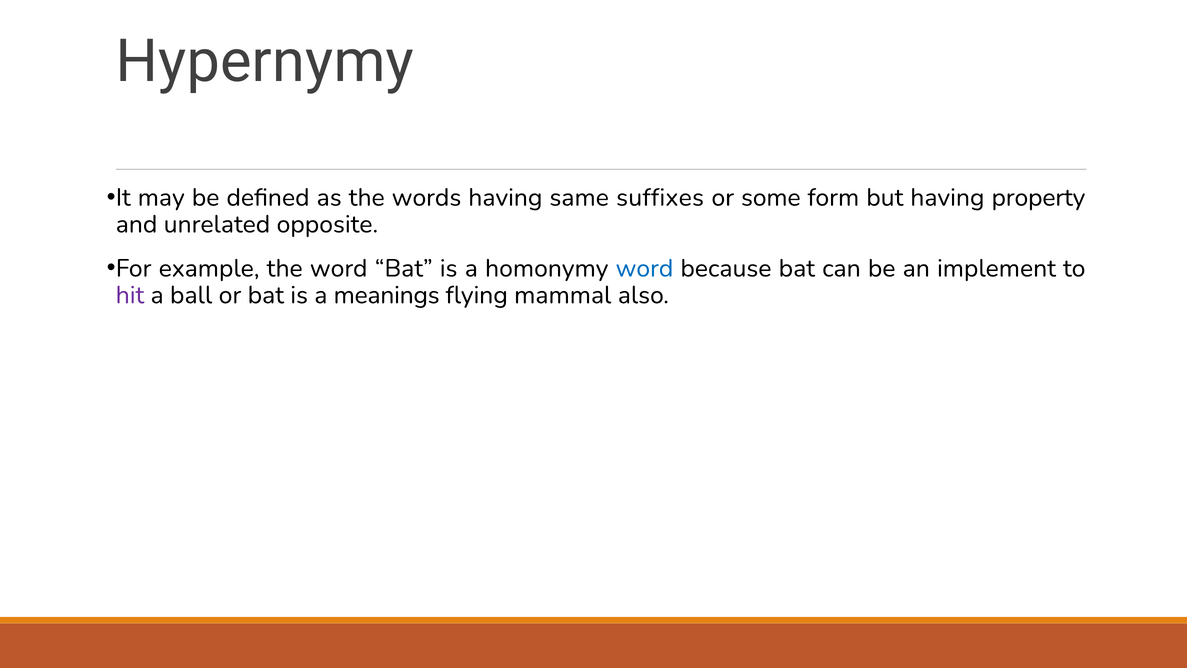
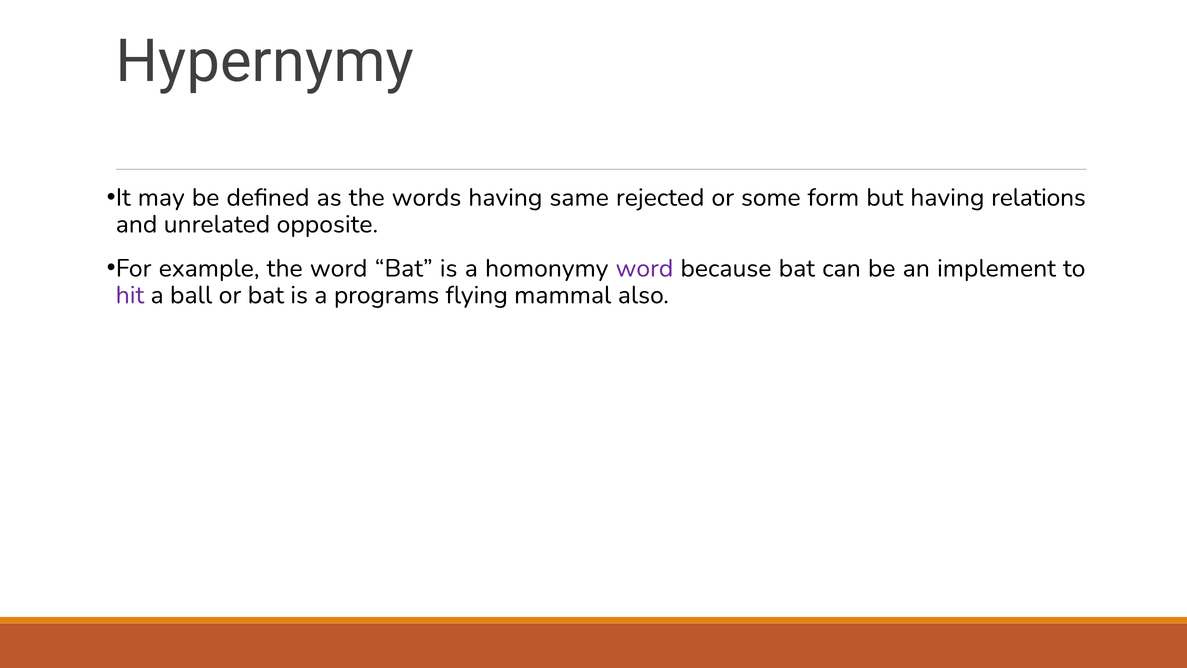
suffixes: suffixes -> rejected (660, 197)
property: property -> relations (1038, 197)
word colour: blue -> purple (644, 268)
meanings: meanings -> programs (387, 295)
